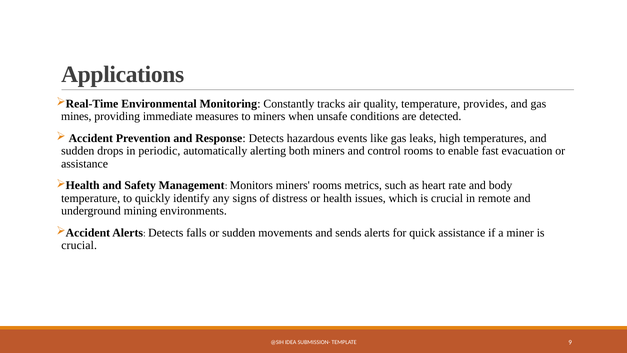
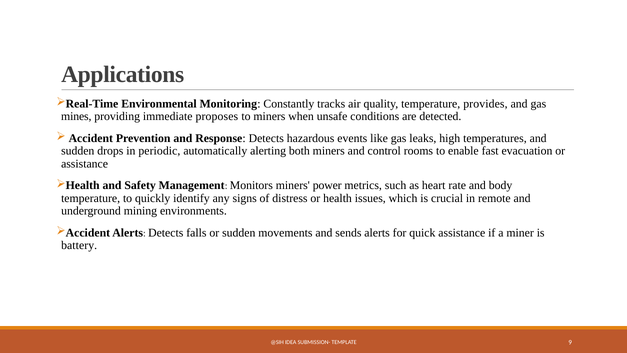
measures: measures -> proposes (217, 116)
miners rooms: rooms -> power (327, 185)
crucial: crucial -> battery (79, 245)
